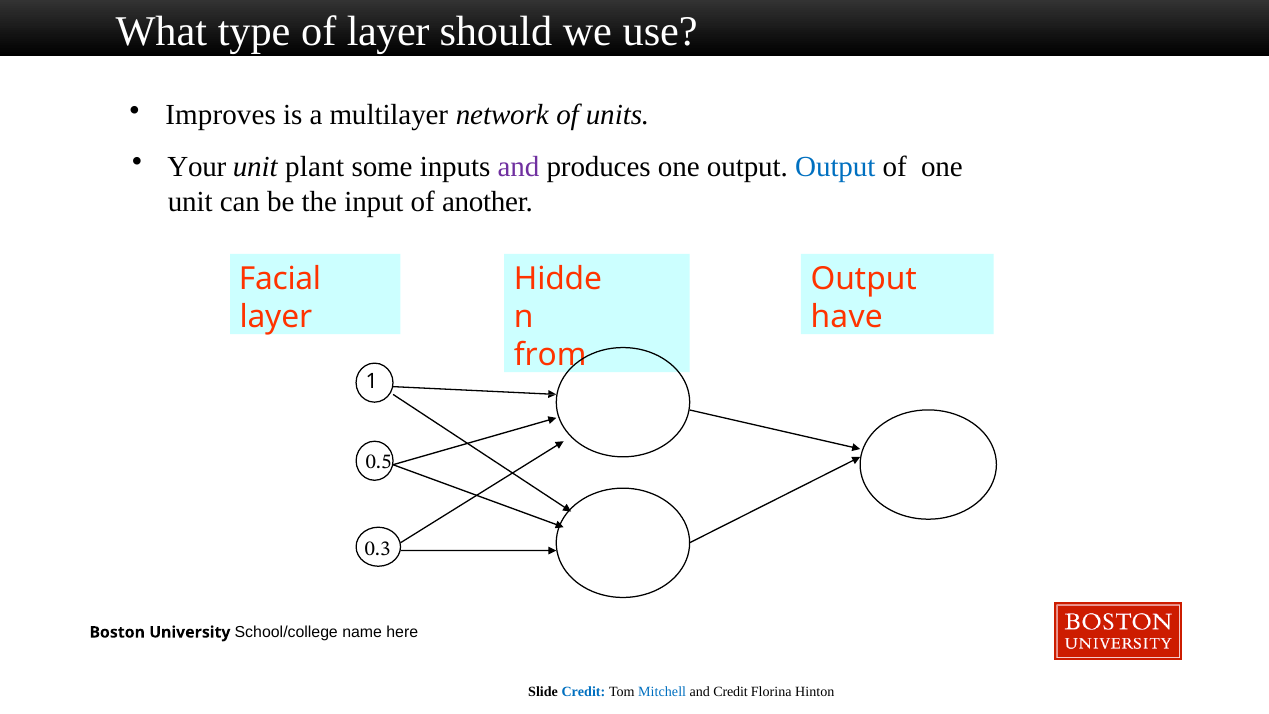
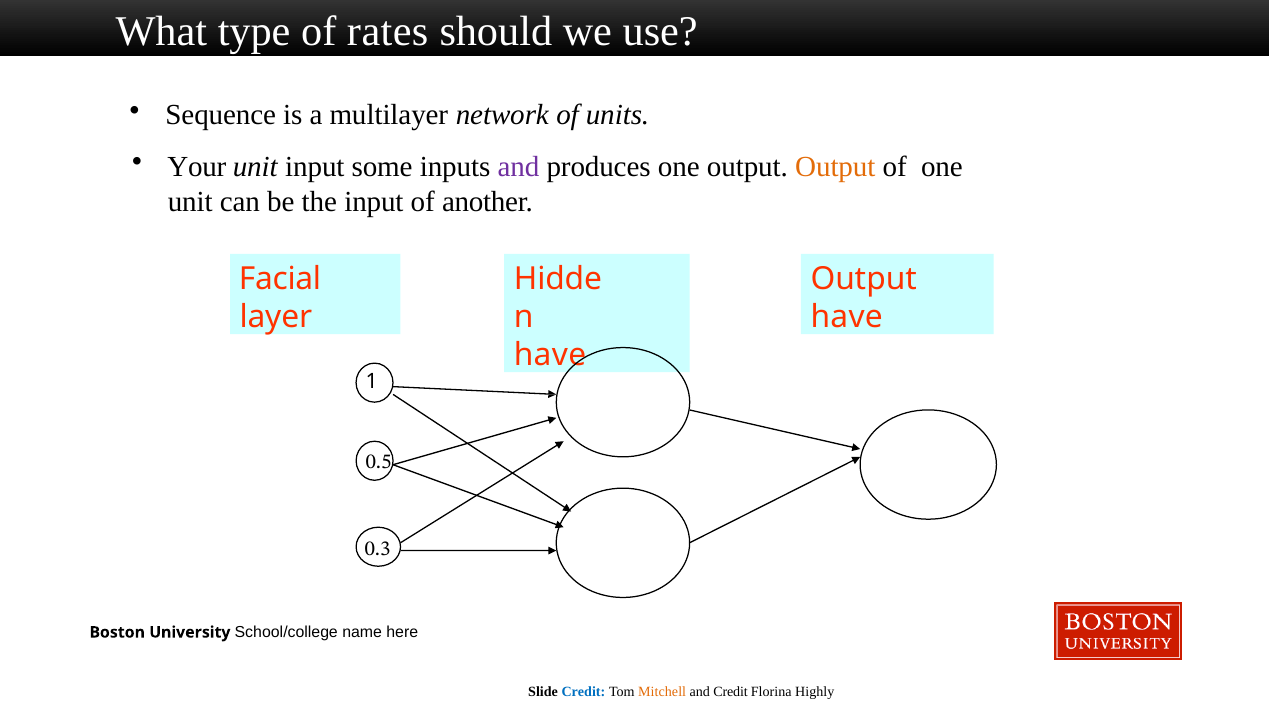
of layer: layer -> rates (388, 31)
Improves: Improves -> Sequence (221, 115)
unit plant: plant -> input (315, 167)
Output colour: blue -> orange (835, 167)
from: from -> have (550, 355)
Mitchell colour: blue -> orange (662, 691)
Hinton: Hinton -> Highly (815, 691)
